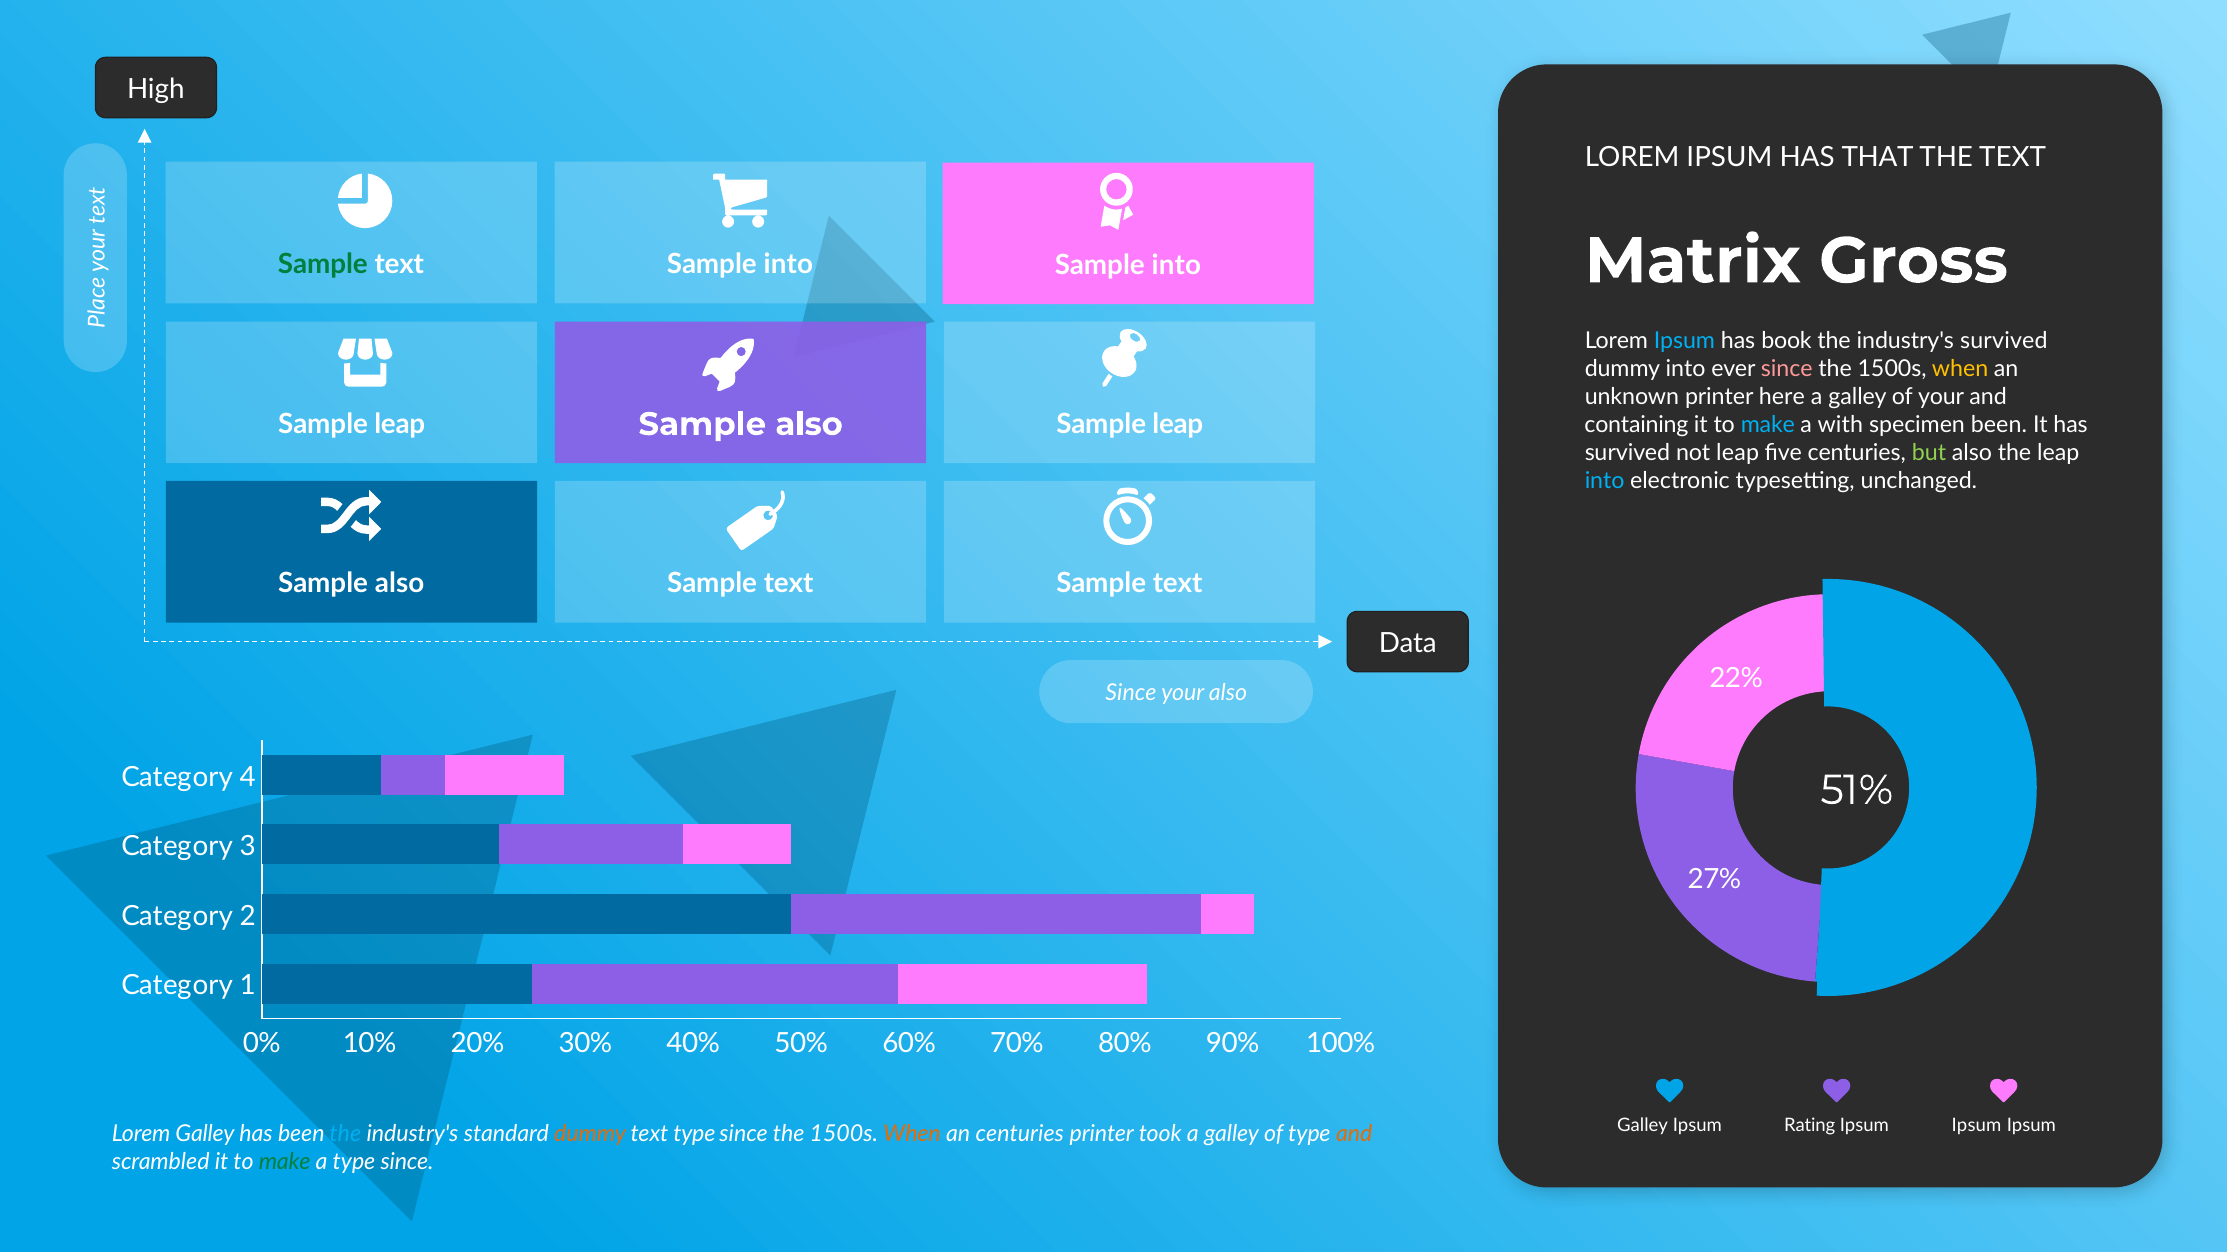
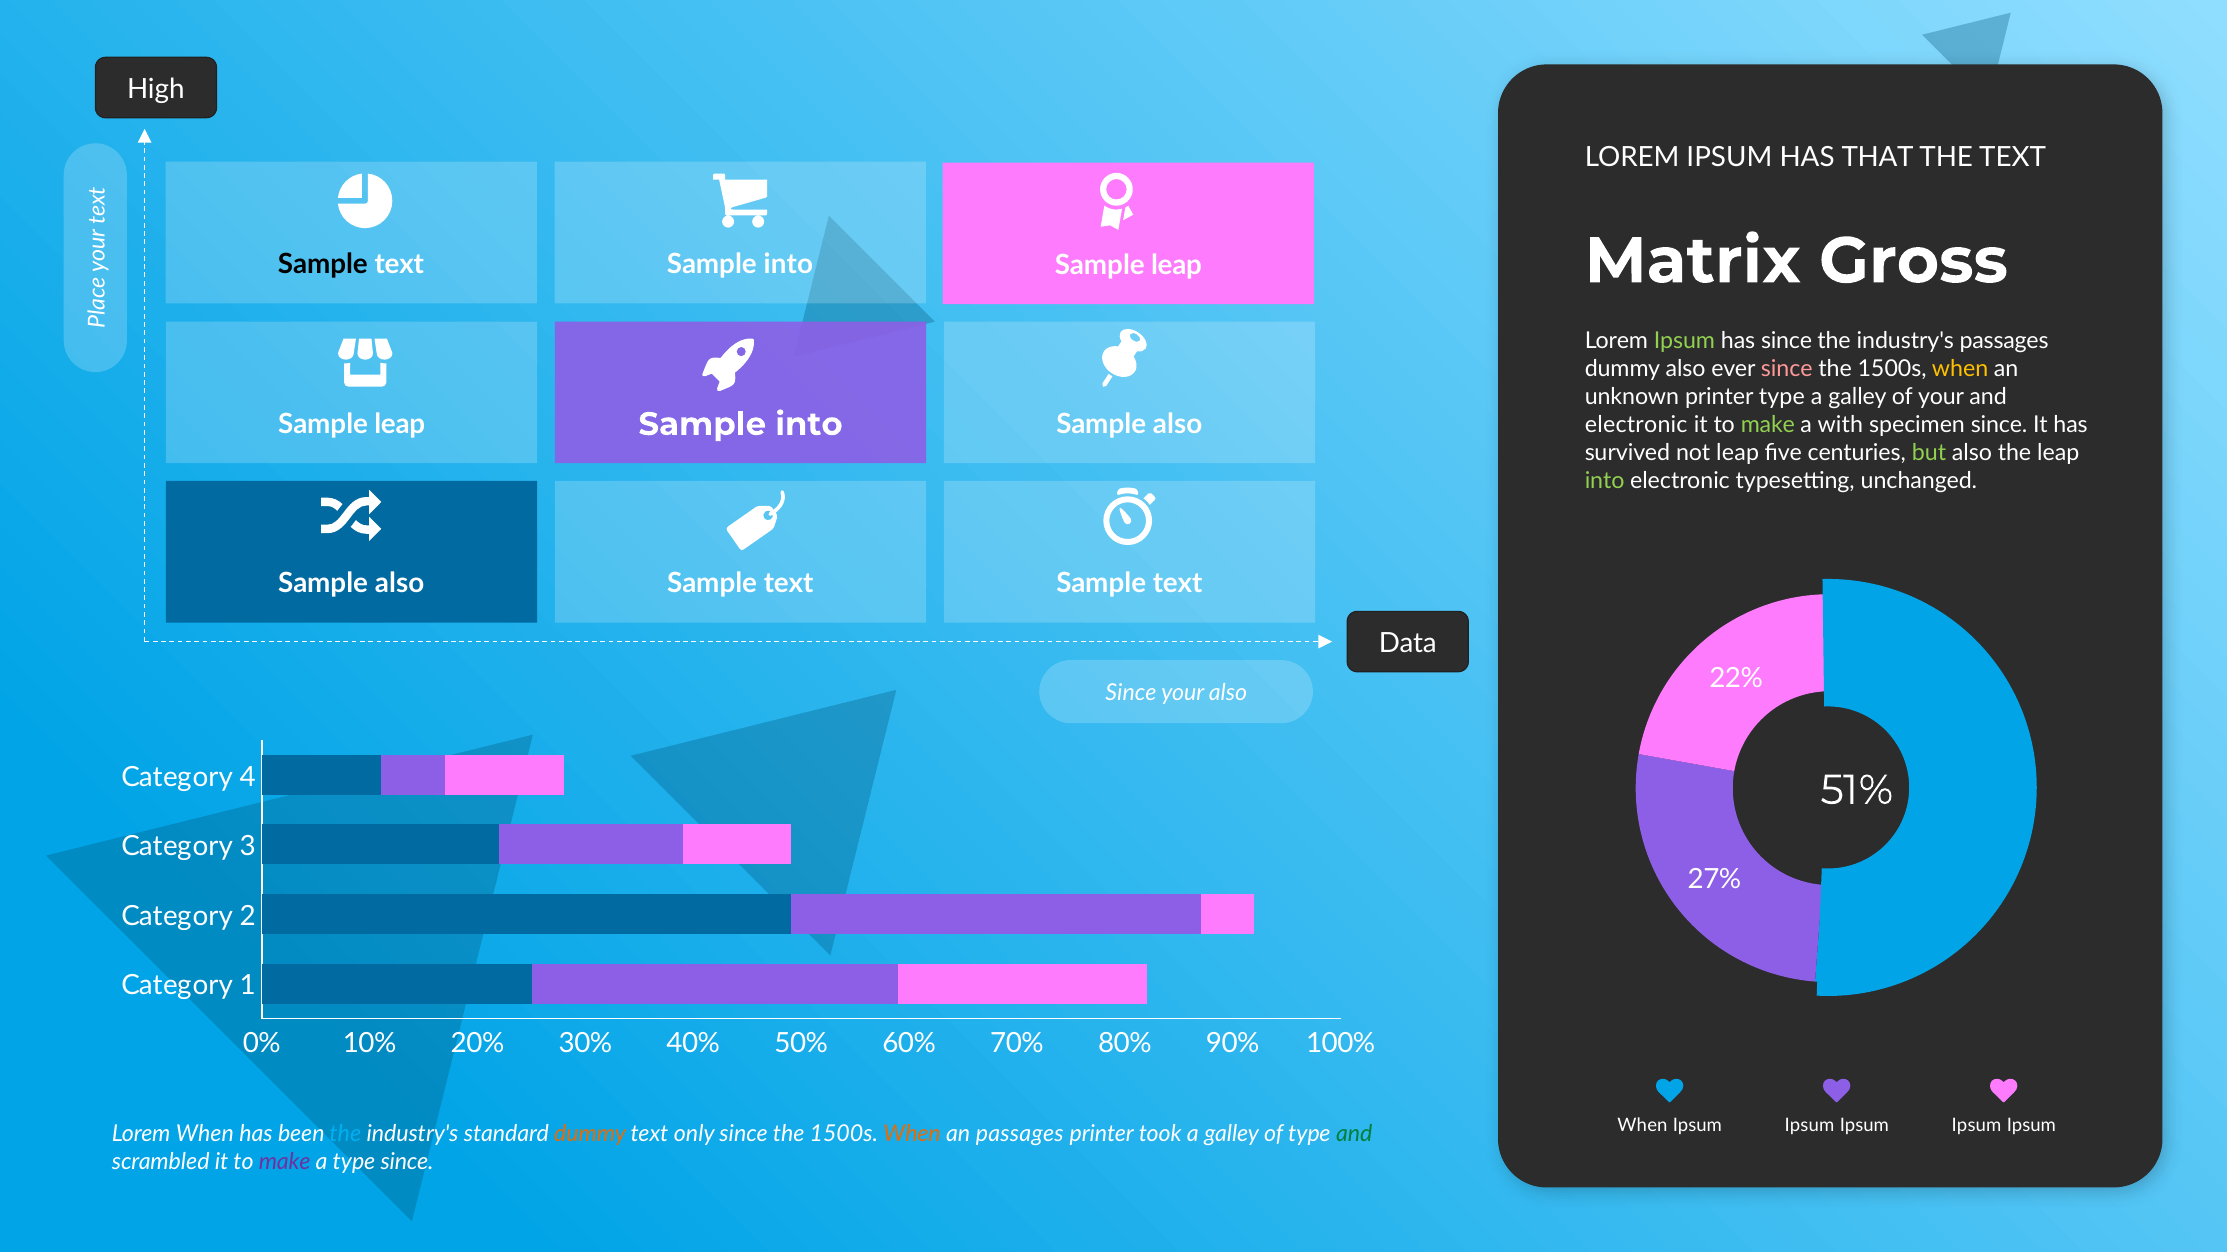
Sample colour: green -> black (323, 264)
into: into -> leap (1177, 265)
Ipsum colour: light blue -> light green (1684, 341)
has book: book -> since (1787, 341)
industry's survived: survived -> passages (2004, 341)
dummy into: into -> also (1686, 369)
printer here: here -> type (1782, 397)
also: also -> into (809, 424)
leap: leap -> also (1178, 424)
containing: containing -> electronic (1636, 425)
make colour: light blue -> light green (1768, 425)
specimen been: been -> since (1999, 425)
into colour: light blue -> light green (1605, 481)
Galley: Galley -> When (1642, 1126)
Rating: Rating -> Ipsum (1810, 1126)
Lorem Galley: Galley -> When (205, 1135)
text type: type -> only (694, 1135)
an centuries: centuries -> passages (1020, 1135)
and colour: orange -> green (1354, 1135)
make colour: green -> purple (285, 1162)
